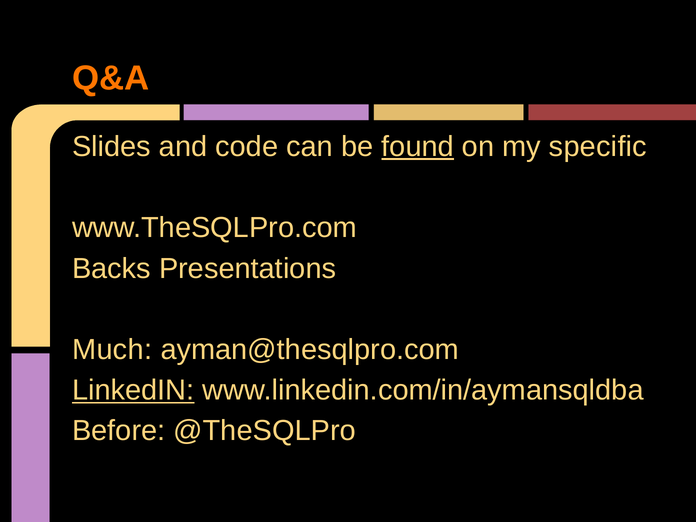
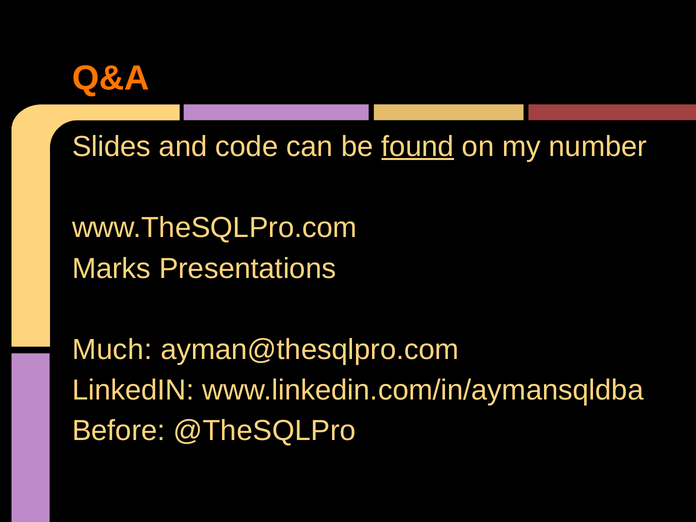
specific: specific -> number (598, 147)
Backs: Backs -> Marks (111, 268)
LinkedIN underline: present -> none (133, 390)
